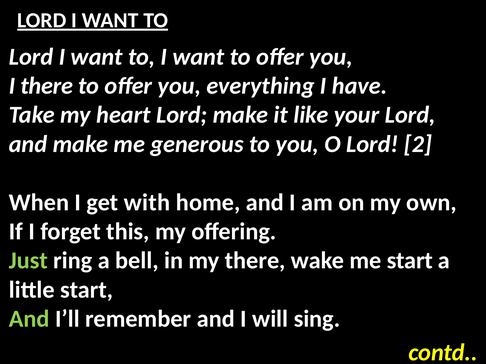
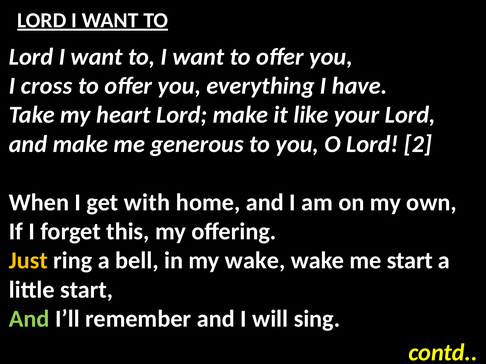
I there: there -> cross (47, 86)
Just colour: light green -> yellow (28, 261)
my there: there -> wake (255, 261)
